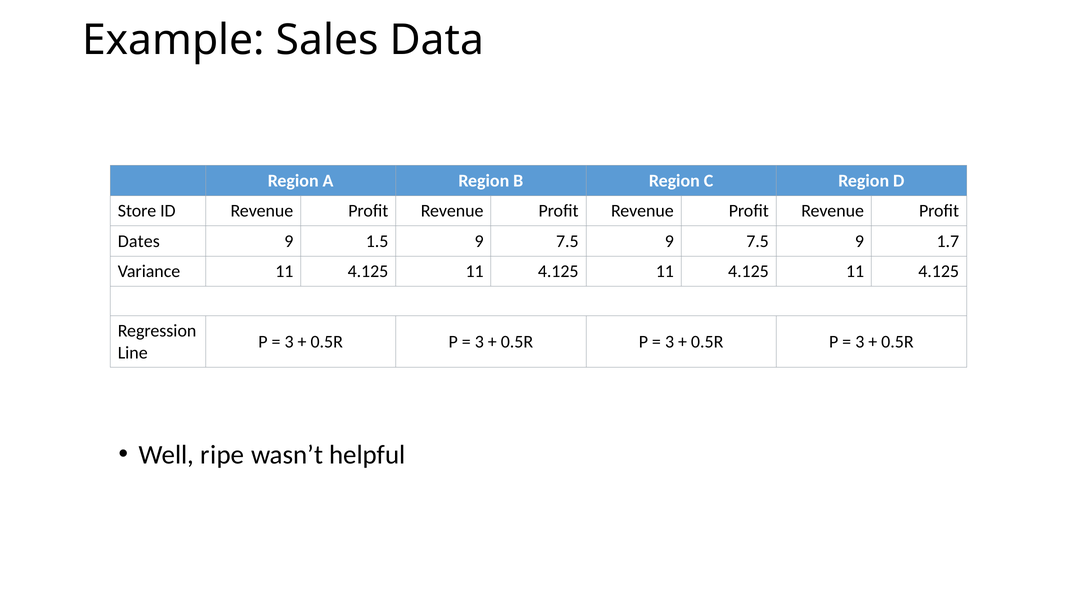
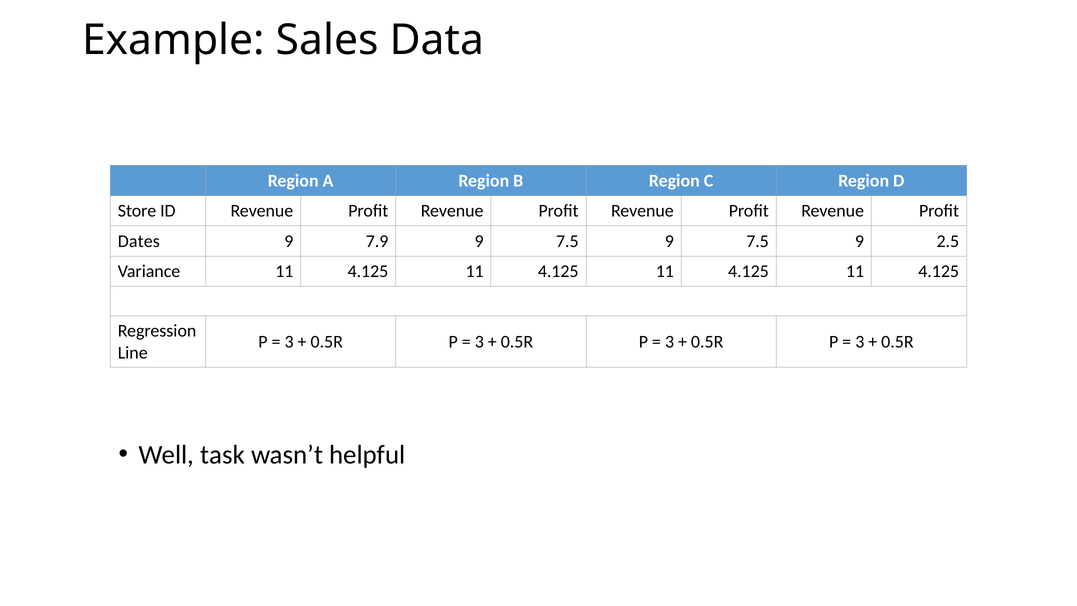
1.5: 1.5 -> 7.9 (377, 241)
1.7: 1.7 -> 2.5 (948, 241)
ripe: ripe -> task (223, 455)
